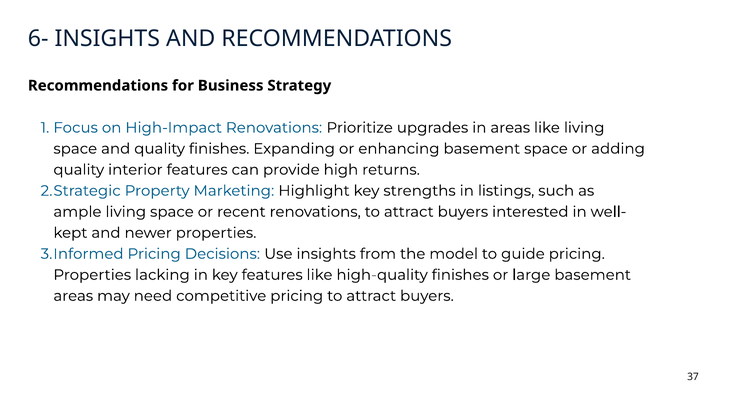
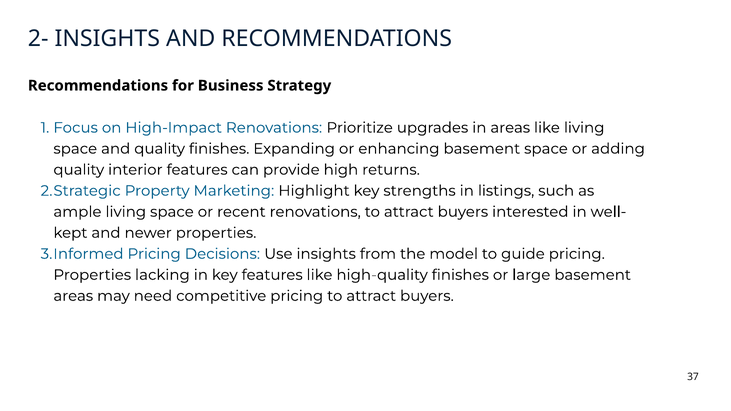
6-: 6- -> 2- (38, 39)
